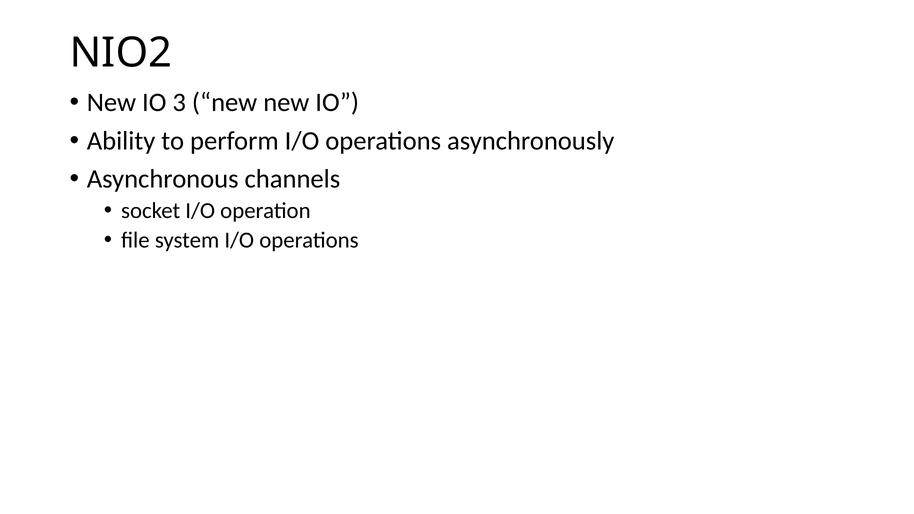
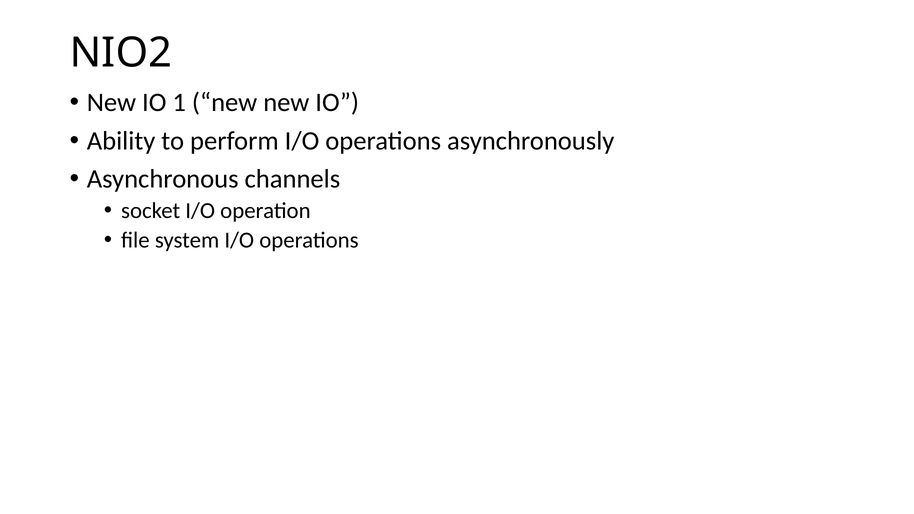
3: 3 -> 1 (179, 103)
